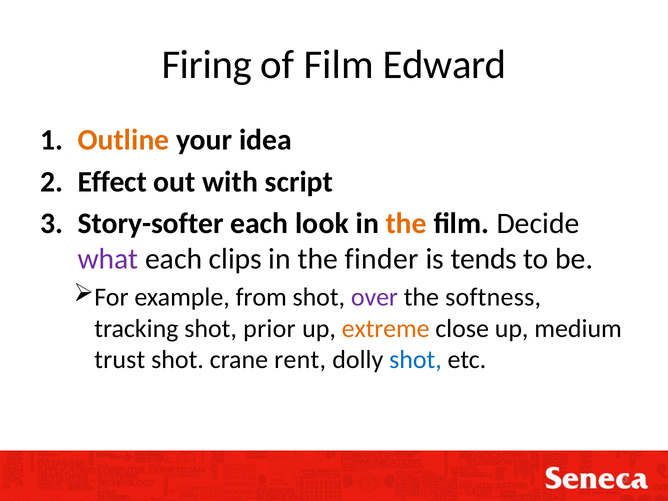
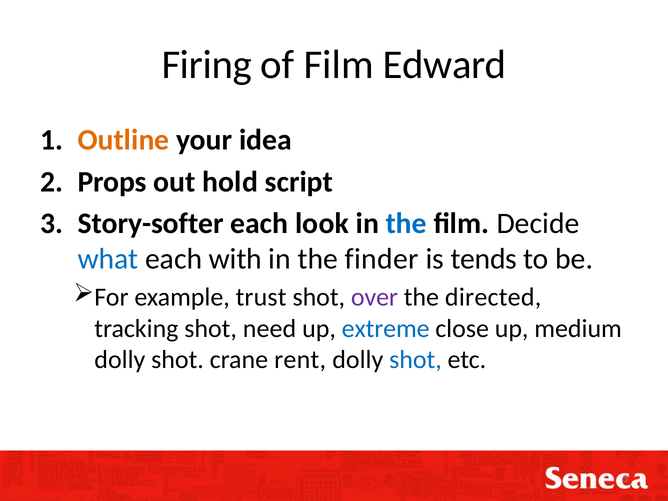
Effect: Effect -> Props (112, 182)
with: with -> hold (230, 182)
the colour: orange -> blue (406, 223)
what colour: purple -> blue (108, 259)
clips: clips -> with (235, 259)
from: from -> trust (261, 297)
softness: softness -> directed (493, 297)
prior: prior -> need (270, 328)
extreme colour: orange -> blue (386, 328)
trust: trust -> dolly (120, 360)
